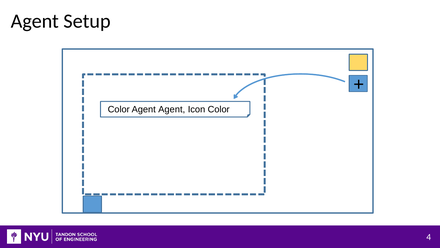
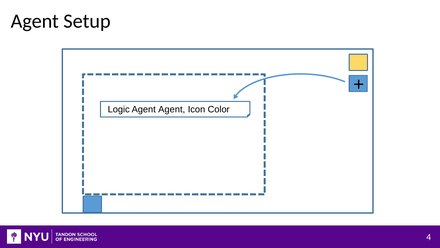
Color: Color -> Logic (119, 109)
